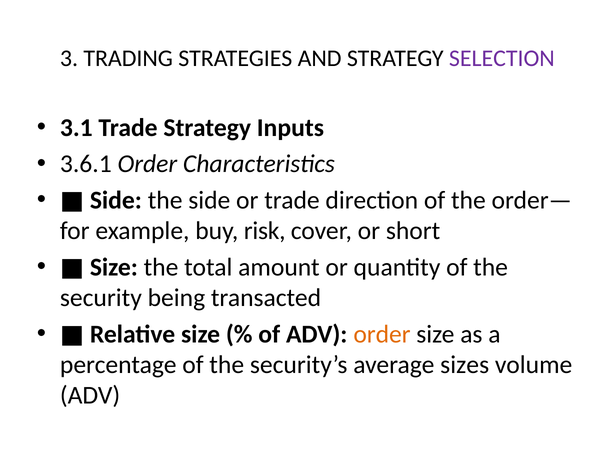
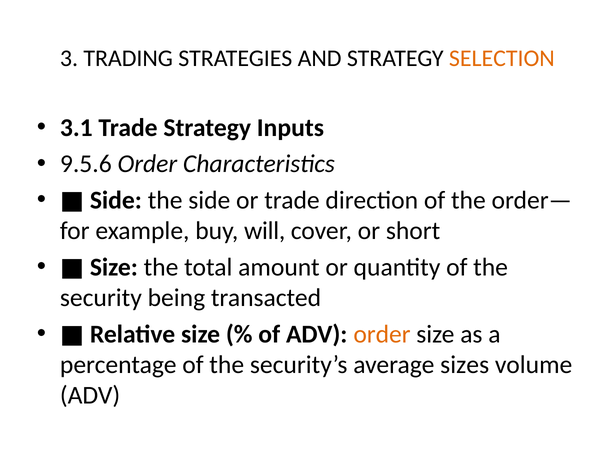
SELECTION colour: purple -> orange (502, 59)
3.6.1: 3.6.1 -> 9.5.6 (86, 164)
risk: risk -> will (265, 231)
